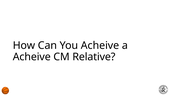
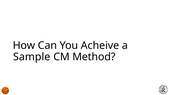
Acheive: Acheive -> Sample (32, 57)
Relative: Relative -> Method (94, 57)
